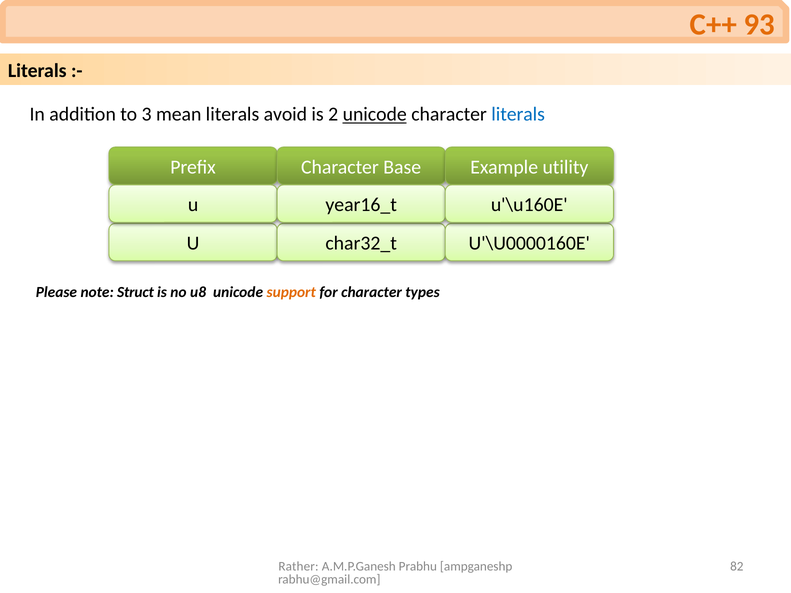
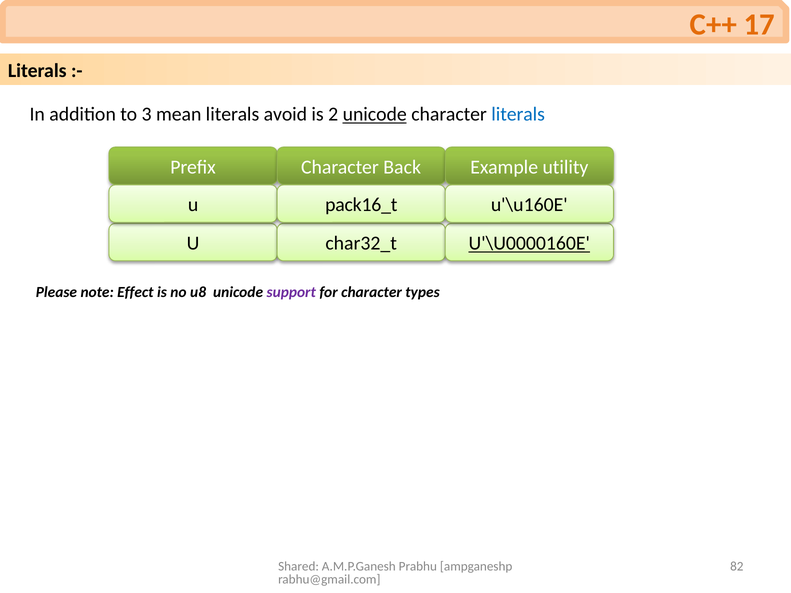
93: 93 -> 17 (759, 24)
Base: Base -> Back (402, 167)
year16_t: year16_t -> pack16_t (361, 205)
U'\U0000160E underline: none -> present (529, 244)
Struct: Struct -> Effect (135, 292)
support colour: orange -> purple (291, 292)
Rather: Rather -> Shared (299, 566)
